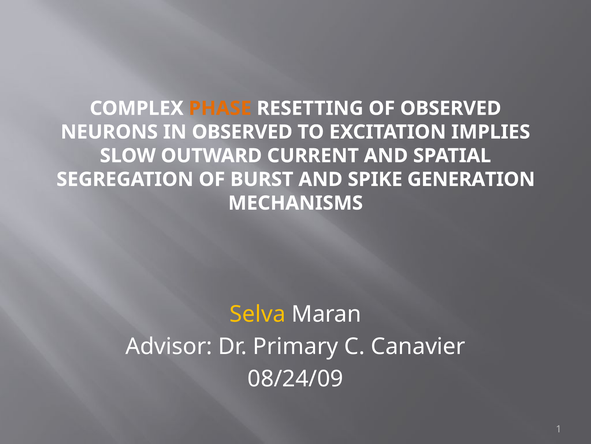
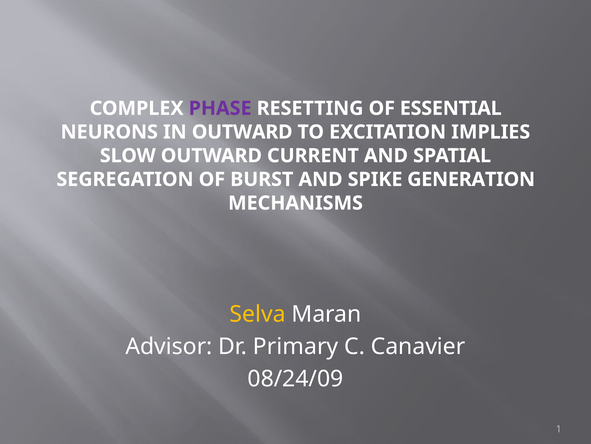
PHASE colour: orange -> purple (220, 108)
OF OBSERVED: OBSERVED -> ESSENTIAL (451, 108)
IN OBSERVED: OBSERVED -> OUTWARD (242, 132)
